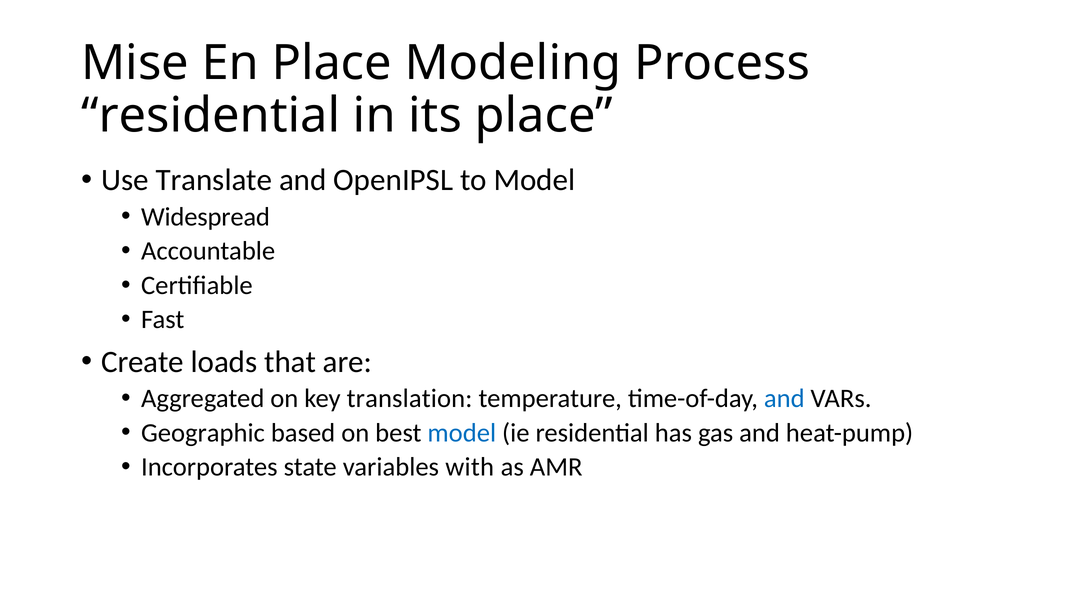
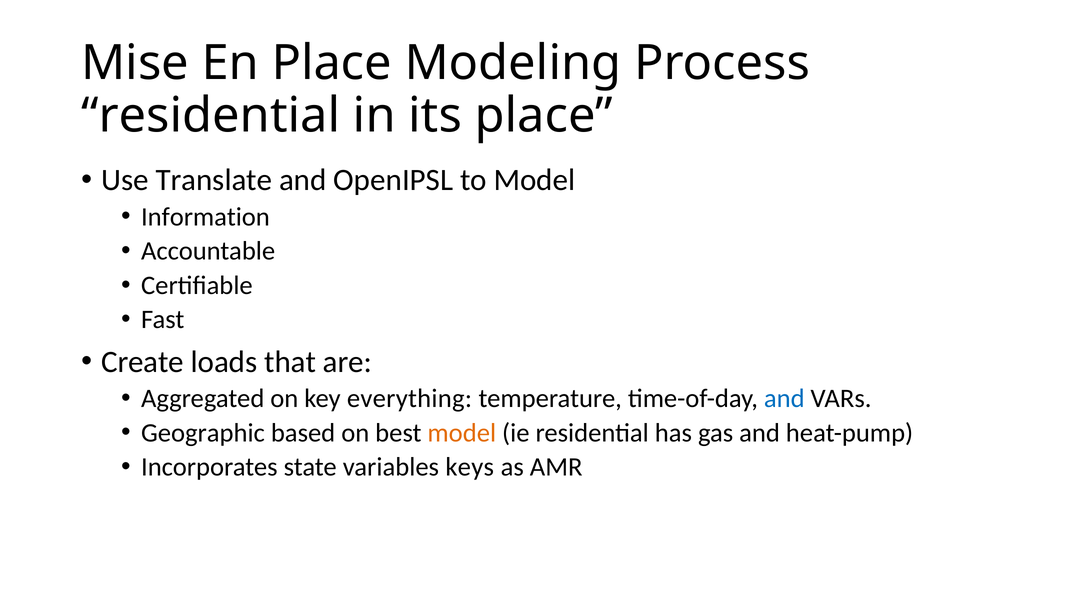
Widespread: Widespread -> Information (205, 217)
translation: translation -> everything (409, 399)
model colour: blue -> orange (462, 433)
with: with -> keys (470, 467)
